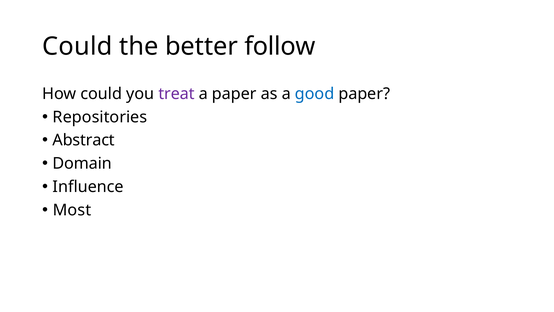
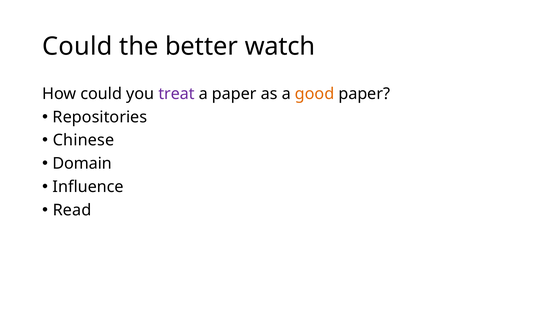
follow: follow -> watch (280, 47)
good colour: blue -> orange (315, 94)
Abstract: Abstract -> Chinese (84, 140)
Most: Most -> Read (72, 210)
